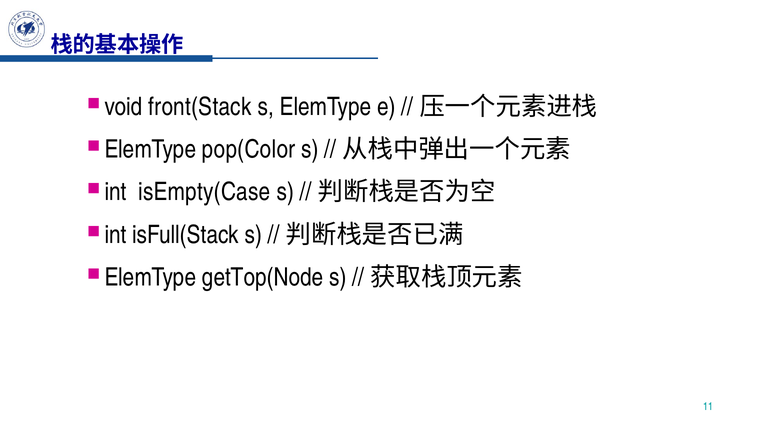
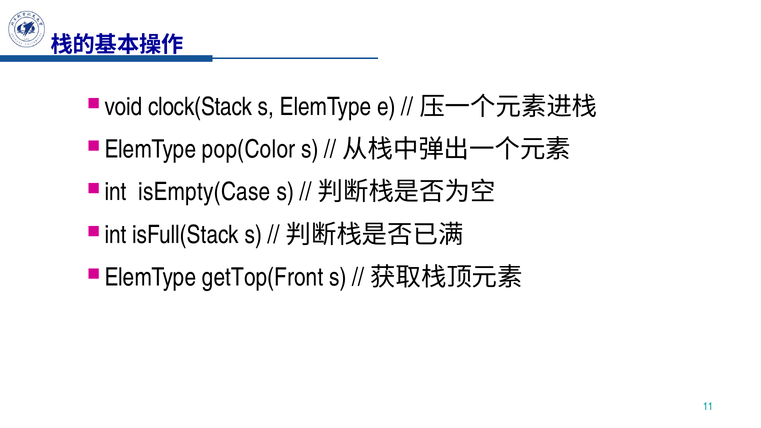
front(Stack: front(Stack -> clock(Stack (200, 107)
getTop(Node: getTop(Node -> getTop(Front (263, 277)
